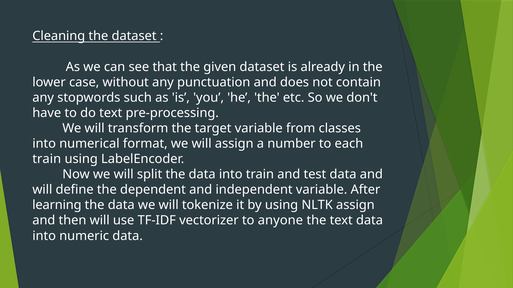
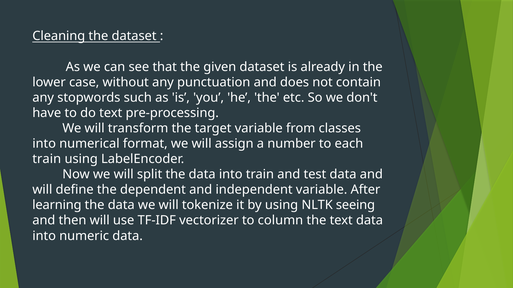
NLTK assign: assign -> seeing (355, 205)
anyone: anyone -> column (280, 221)
